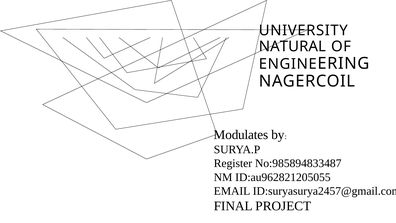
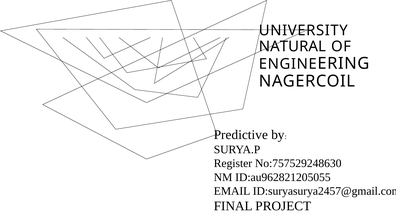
Modulates: Modulates -> Predictive (241, 135)
No:985894833487: No:985894833487 -> No:757529248630 (298, 163)
